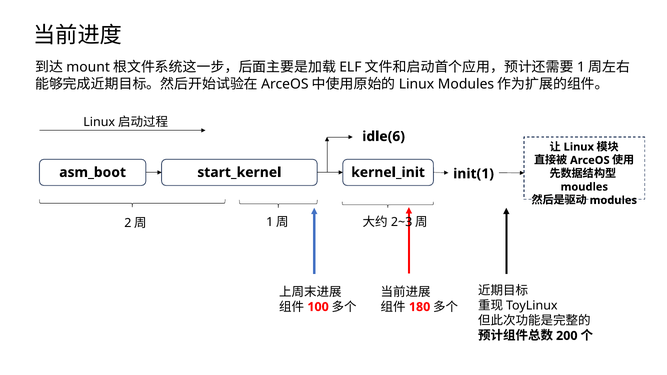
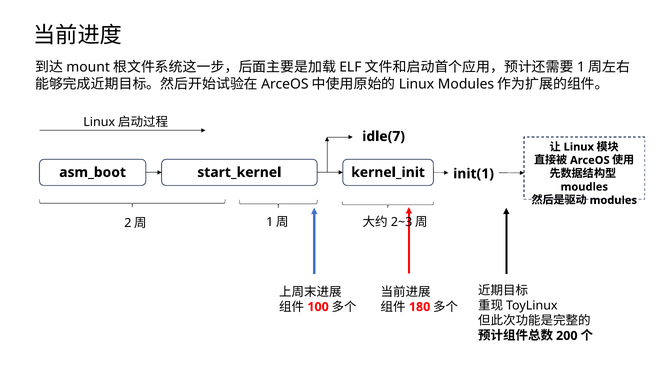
idle(6: idle(6 -> idle(7 (384, 137)
